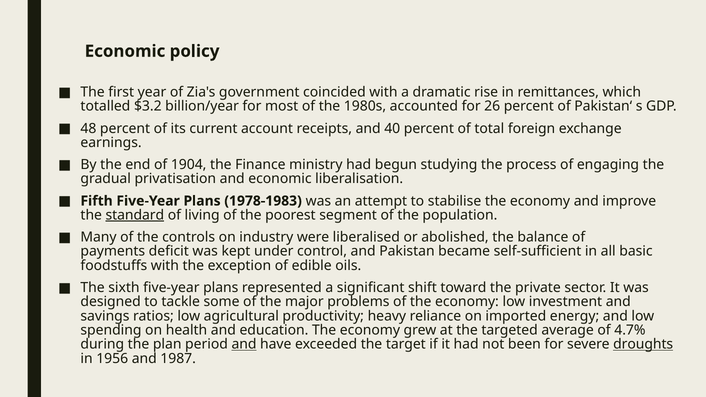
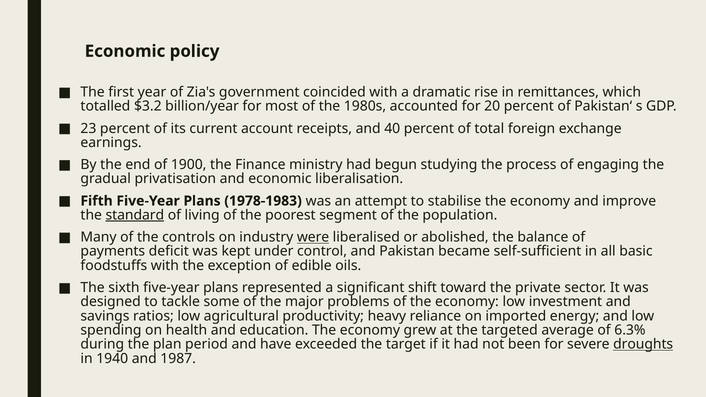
26: 26 -> 20 (492, 106)
48: 48 -> 23 (88, 128)
1904: 1904 -> 1900 (189, 165)
were underline: none -> present (313, 237)
4.7%: 4.7% -> 6.3% (630, 330)
and underline: present -> none (244, 344)
1956: 1956 -> 1940 (112, 359)
